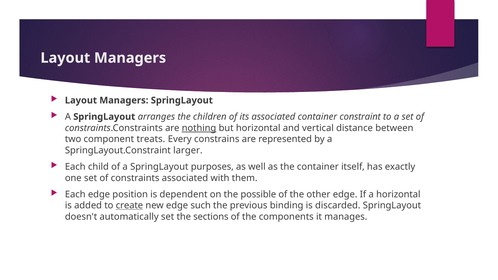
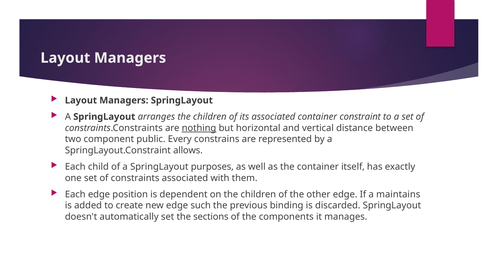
treats: treats -> public (151, 139)
larger: larger -> allows (188, 150)
on the possible: possible -> children (258, 194)
a horizontal: horizontal -> maintains (398, 194)
create underline: present -> none (129, 206)
